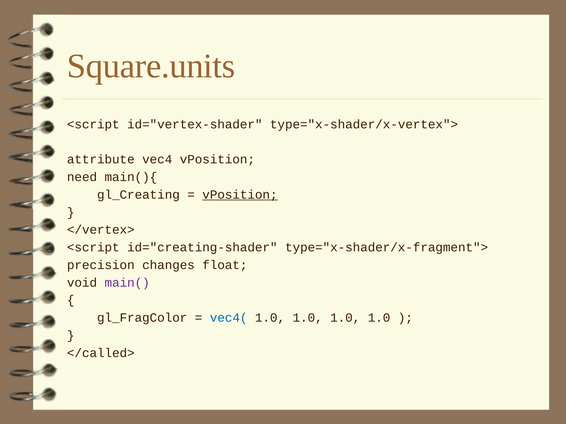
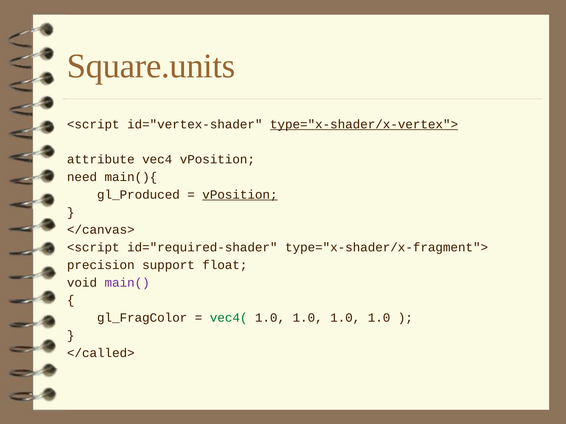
type="x-shader/x-vertex"> underline: none -> present (364, 124)
gl_Creating: gl_Creating -> gl_Produced (138, 195)
</vertex>: </vertex> -> </canvas> (101, 230)
id="creating-shader: id="creating-shader -> id="required-shader (202, 248)
changes: changes -> support (169, 265)
vec4( colour: blue -> green (229, 318)
